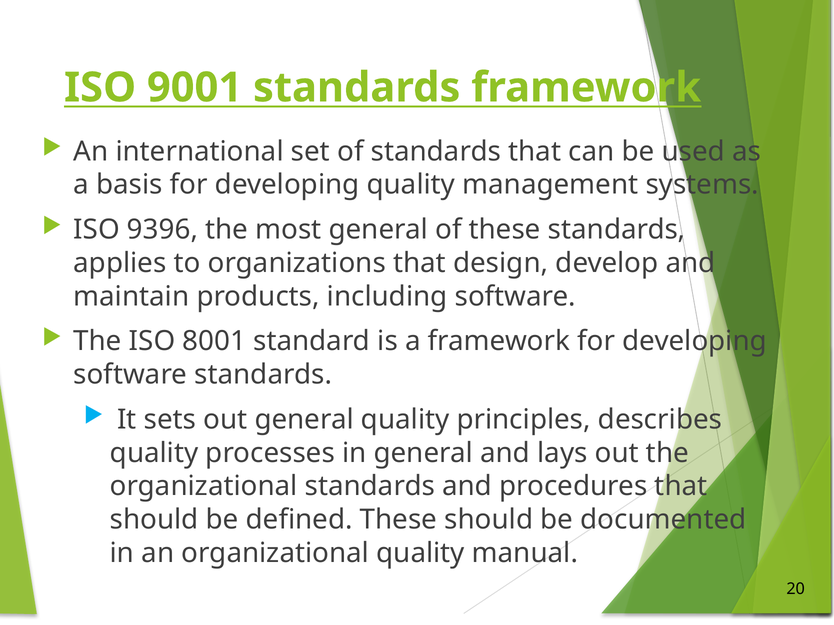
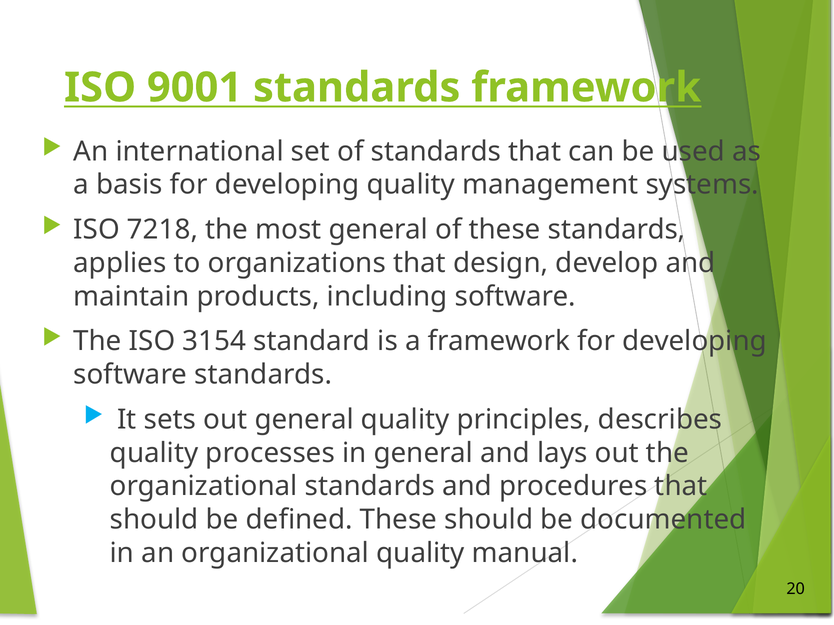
9396: 9396 -> 7218 (162, 230)
8001: 8001 -> 3154 (214, 342)
